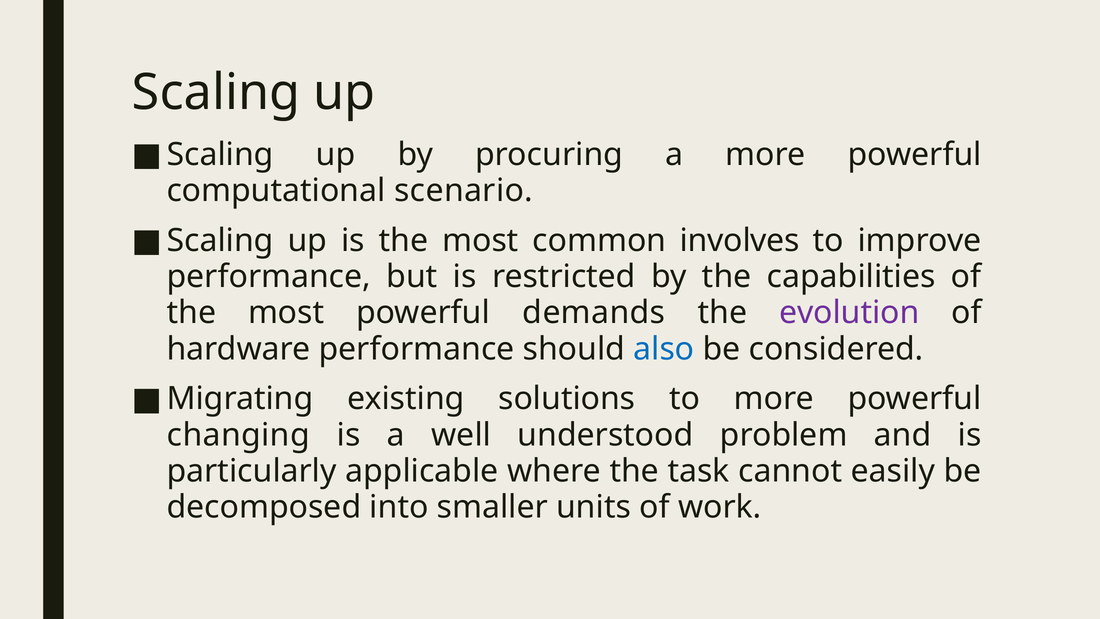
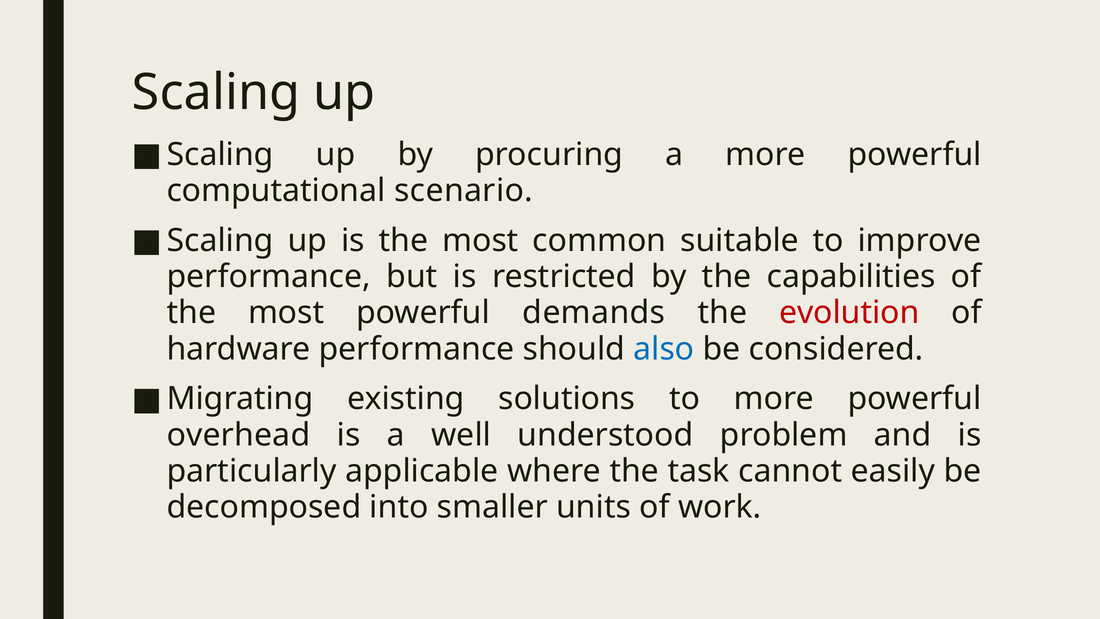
involves: involves -> suitable (740, 240)
evolution colour: purple -> red (849, 313)
changing: changing -> overhead (238, 435)
